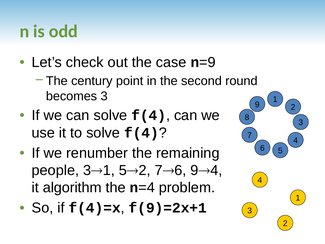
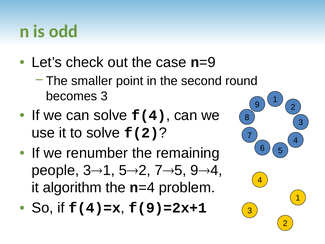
century: century -> smaller (92, 81)
to solve f(4: f(4 -> f(2 (141, 133)
6: 6 -> 5 (180, 170)
